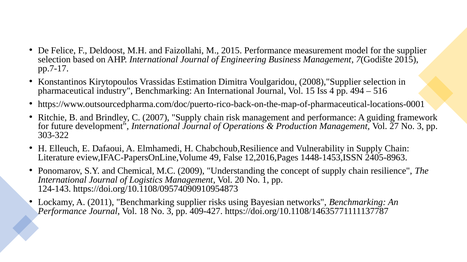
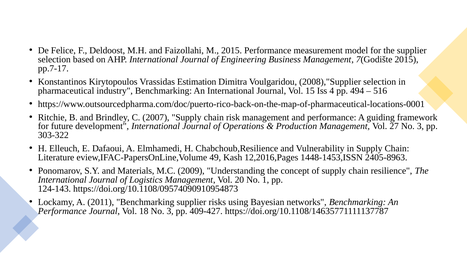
False: False -> Kash (233, 158)
Chemical: Chemical -> Materials (136, 171)
